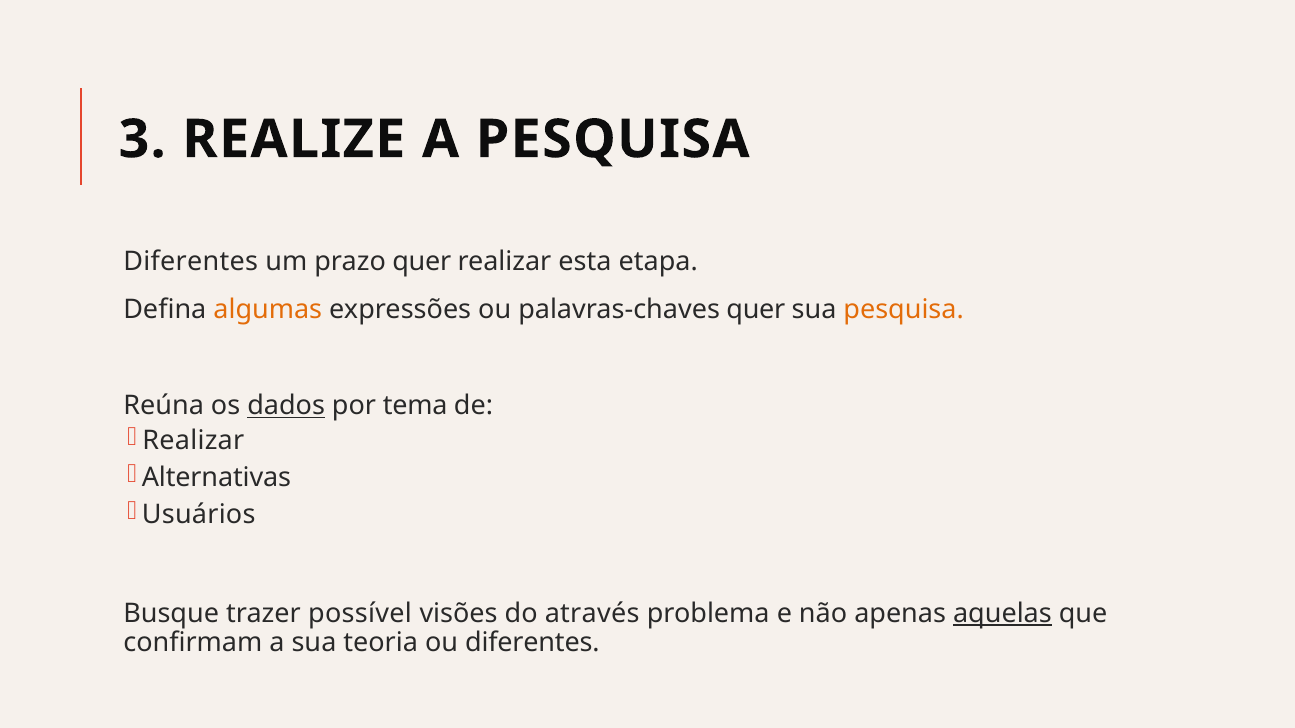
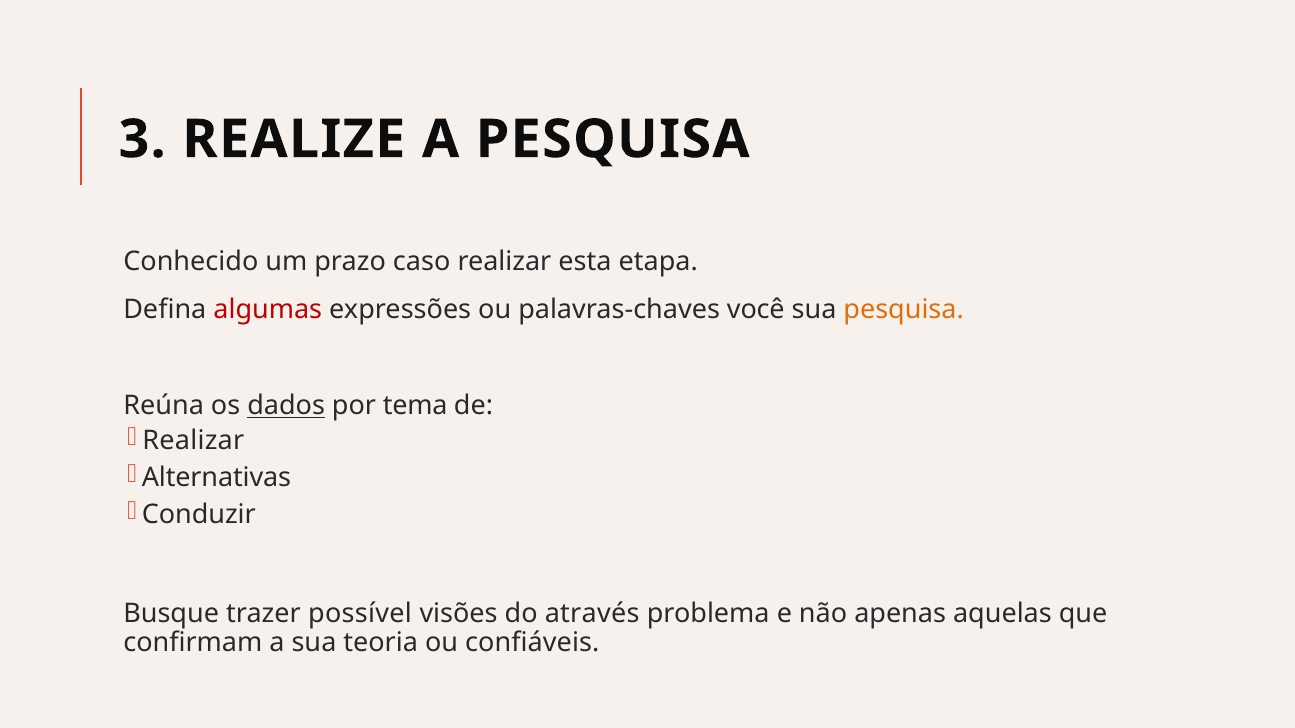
Diferentes: Diferentes -> Conhecido (191, 262)
prazo quer: quer -> caso (422, 262)
algumas colour: orange -> red (268, 310)
palavras-chaves quer: quer -> você (756, 310)
Usuários: Usuários -> Conduzir (199, 515)
aquelas underline: present -> none (1002, 614)
ou diferentes: diferentes -> confiáveis (532, 643)
